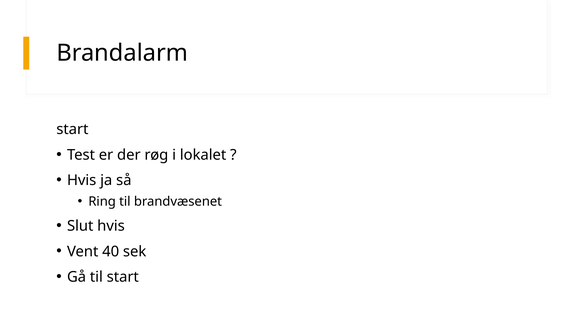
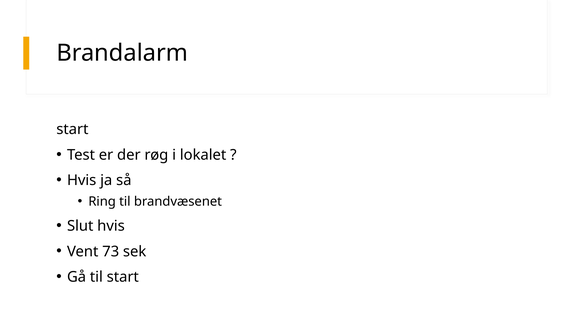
40: 40 -> 73 (111, 252)
